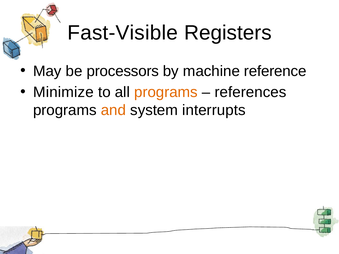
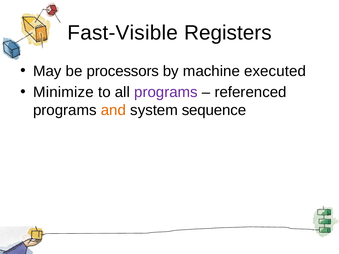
reference: reference -> executed (275, 71)
programs colour: orange -> purple (166, 92)
references: references -> referenced (251, 92)
interrupts: interrupts -> sequence (214, 110)
